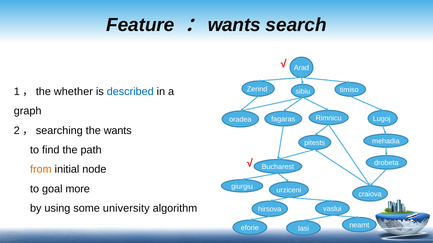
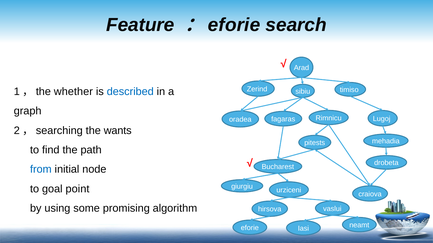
wants: wants -> eforie (234, 25)
from colour: orange -> blue (41, 170)
more: more -> point (78, 189)
university: university -> promising (126, 209)
